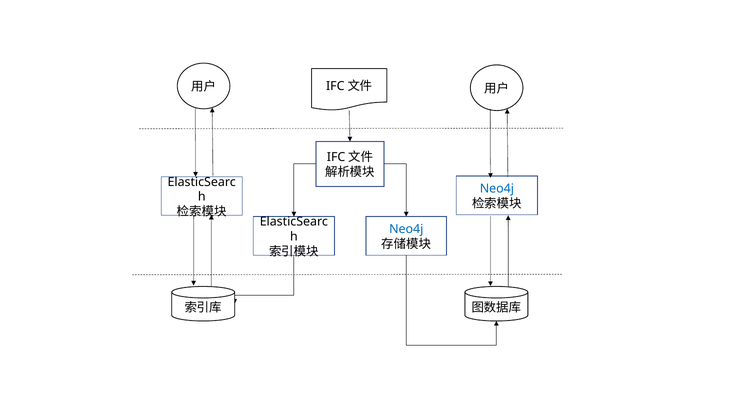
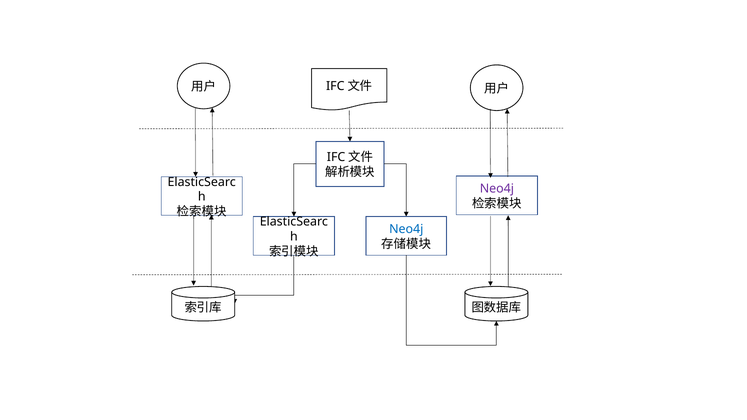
Neo4j colour: blue -> purple (497, 189)
